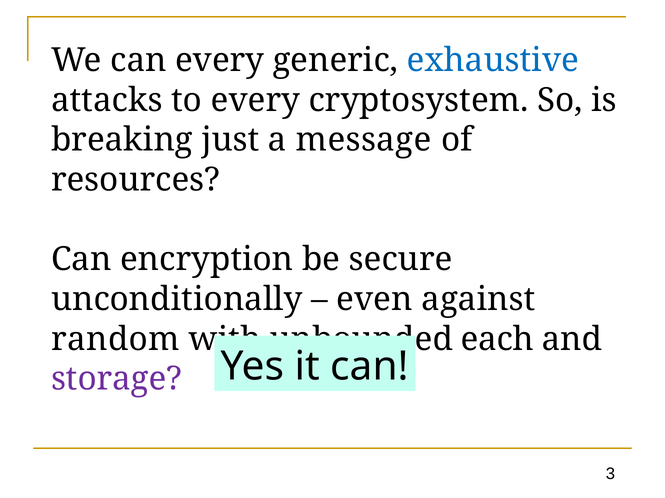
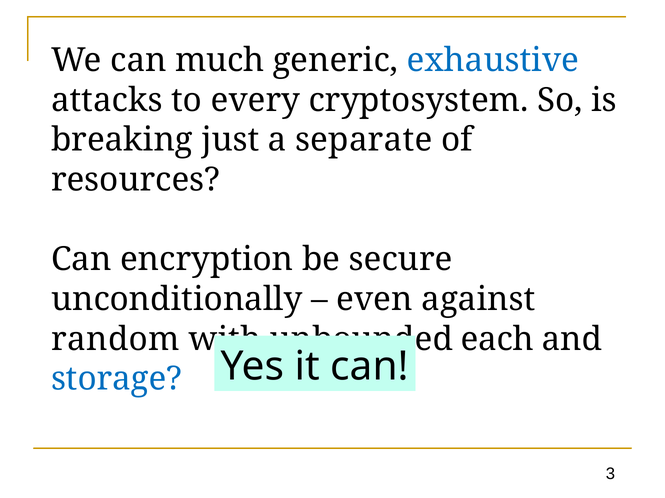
can every: every -> much (220, 60)
message: message -> separate (364, 140)
storage colour: purple -> blue (117, 380)
